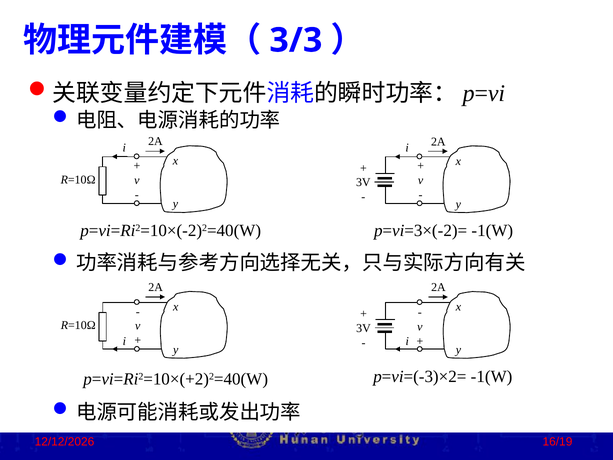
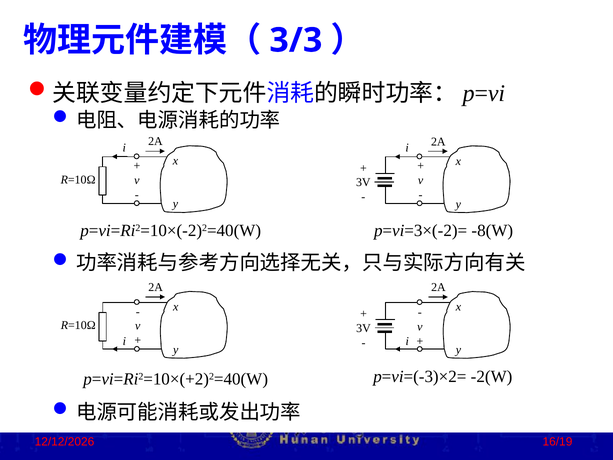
p=vi=3×(-2)= -1(W: -1(W -> -8(W (492, 231)
p=vi=(-3)×2= -1(W: -1(W -> -2(W (492, 376)
